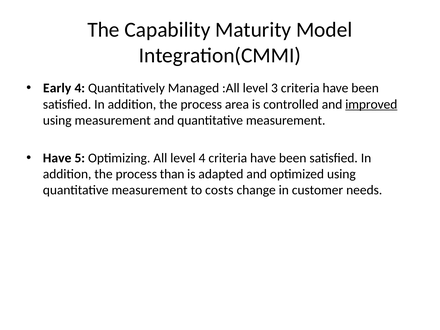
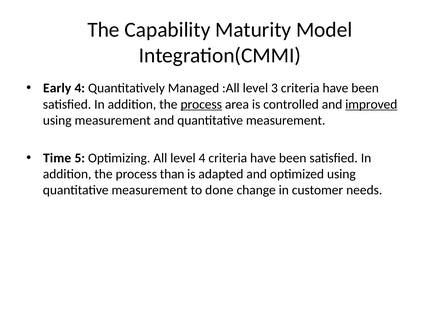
process underline: none -> present (201, 104)
Have: Have -> Time (57, 158)
costs: costs -> done (219, 190)
